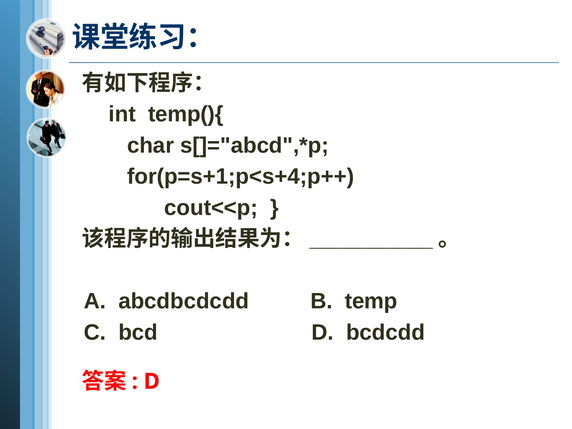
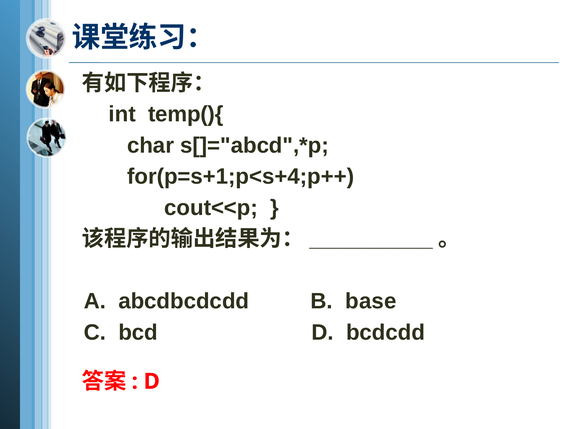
temp: temp -> base (371, 301)
